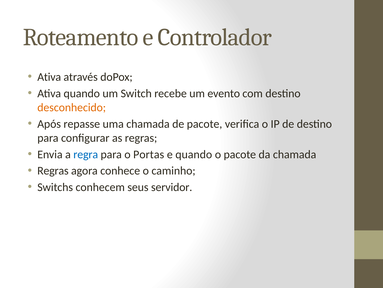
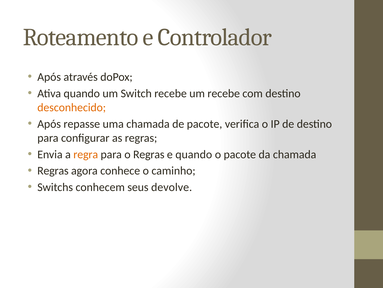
Ativa: Ativa -> Após (49, 77)
um evento: evento -> recebe (224, 93)
regra colour: blue -> orange (86, 154)
o Portas: Portas -> Regras (149, 154)
servidor: servidor -> devolve (172, 187)
